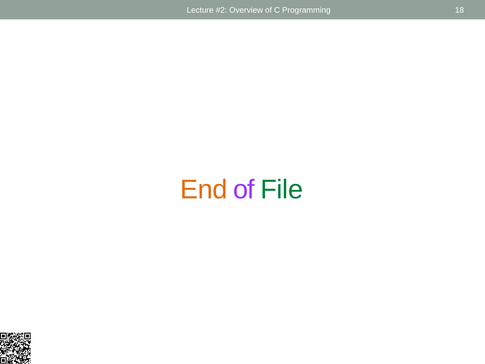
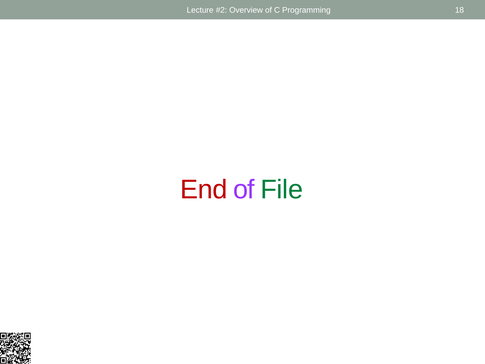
End colour: orange -> red (204, 189)
